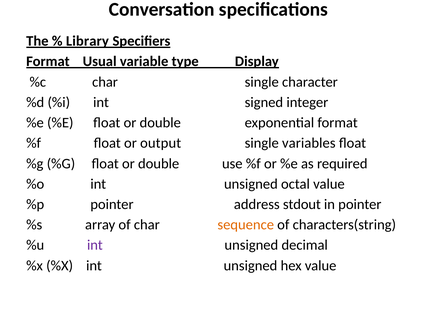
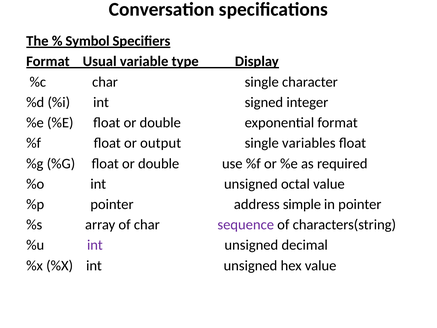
Library: Library -> Symbol (88, 41)
stdout: stdout -> simple (302, 204)
sequence colour: orange -> purple (246, 225)
